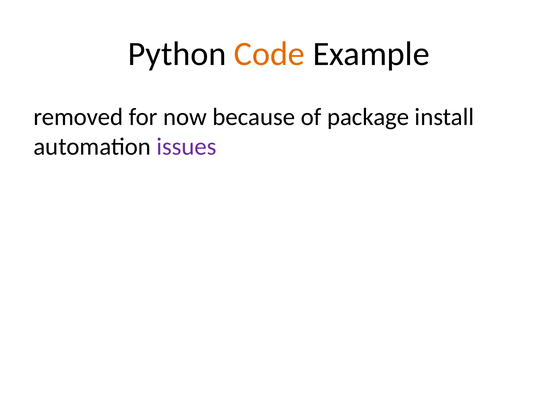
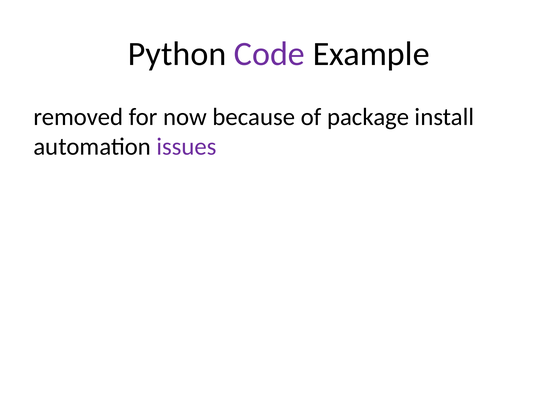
Code colour: orange -> purple (269, 54)
